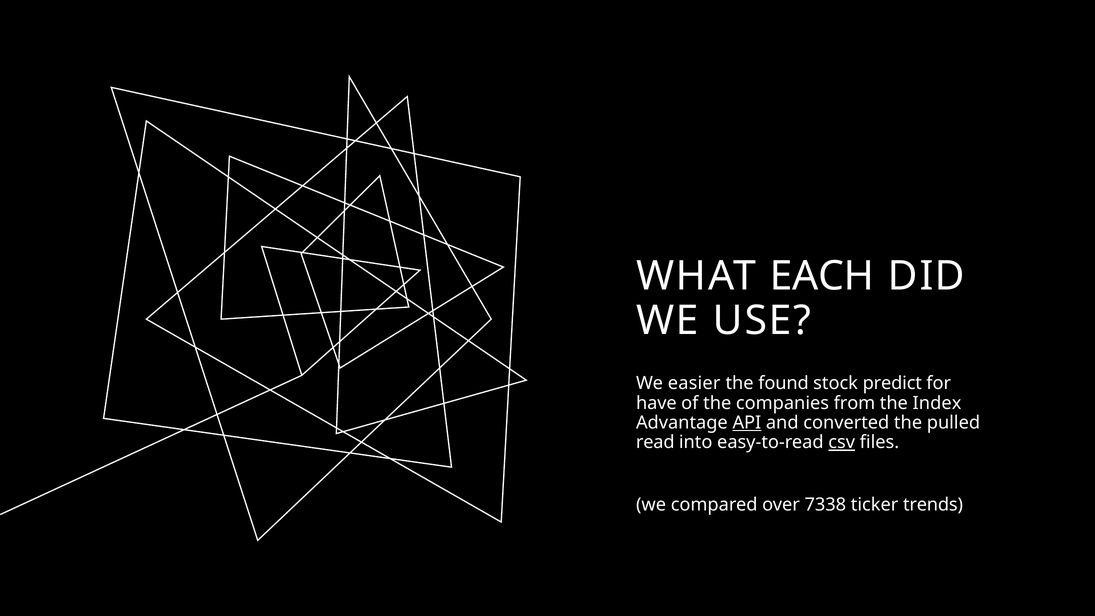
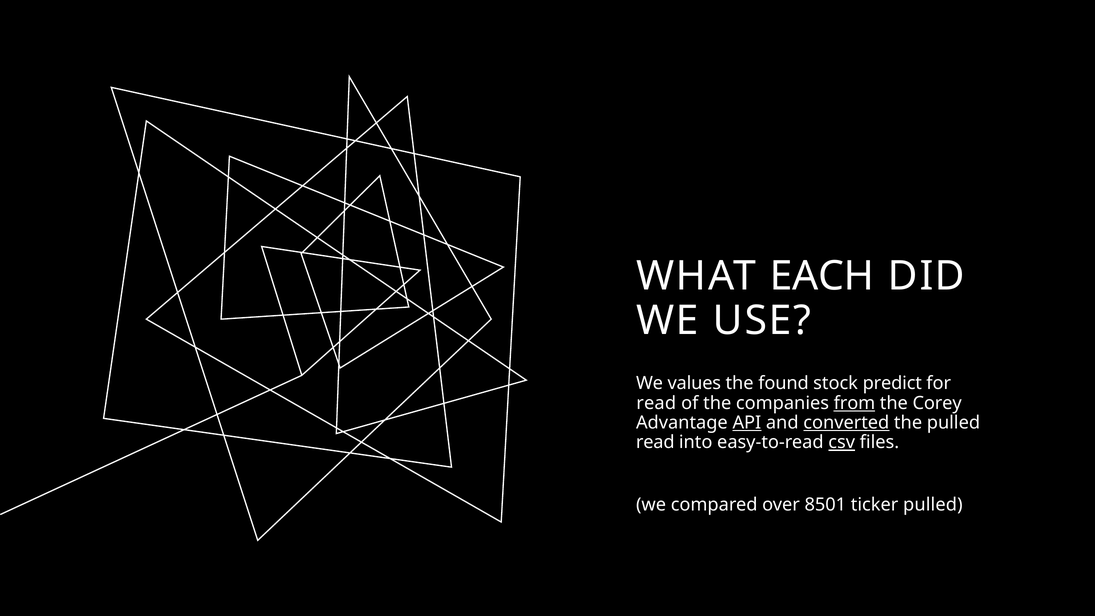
easier: easier -> values (694, 383)
have: have -> read (656, 403)
from underline: none -> present (854, 403)
Index: Index -> Corey (937, 403)
converted underline: none -> present (846, 423)
7338: 7338 -> 8501 (825, 505)
ticker trends: trends -> pulled (933, 505)
